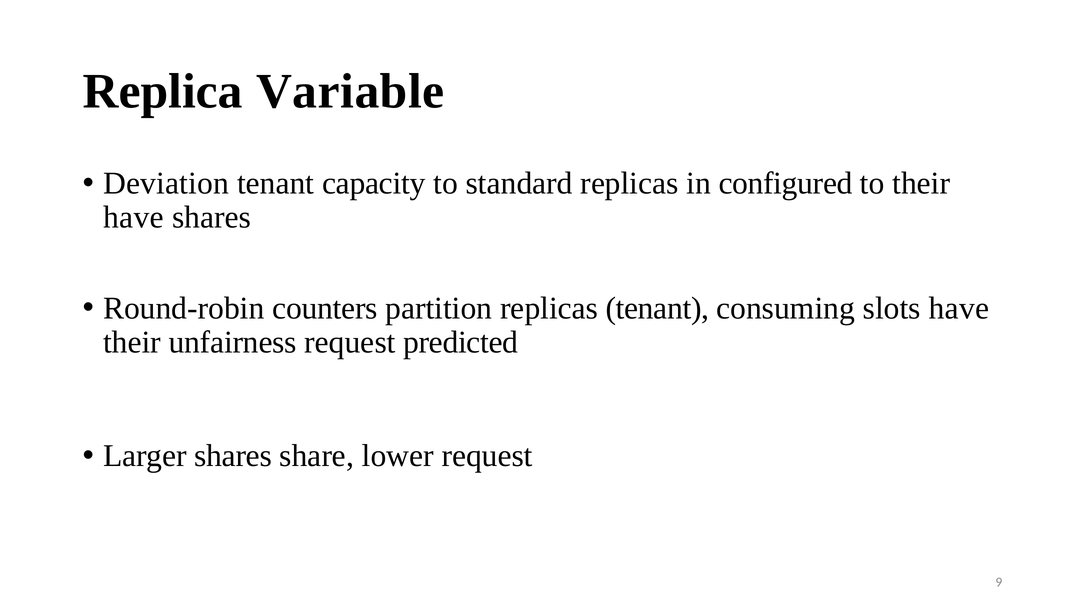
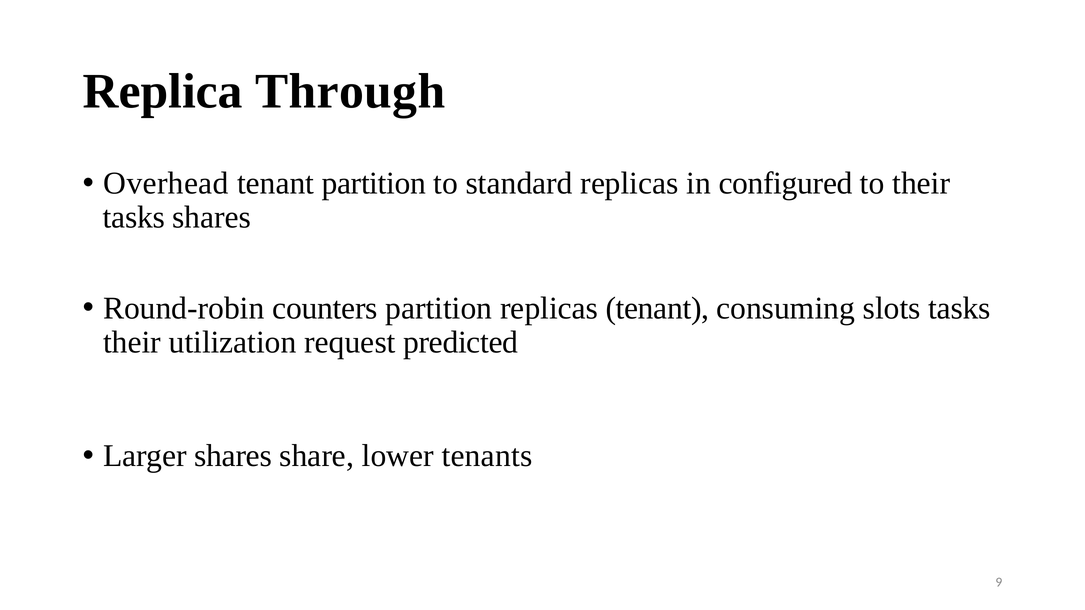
Variable: Variable -> Through (350, 91)
Deviation: Deviation -> Overhead (166, 183)
tenant capacity: capacity -> partition (374, 183)
have: have -> tasks (134, 217)
slots have: have -> tasks (959, 308)
unfairness: unfairness -> utilization (233, 342)
lower request: request -> tenants (487, 456)
